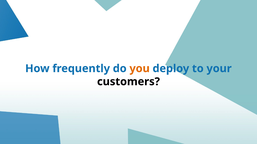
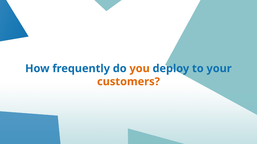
customers colour: black -> orange (128, 82)
